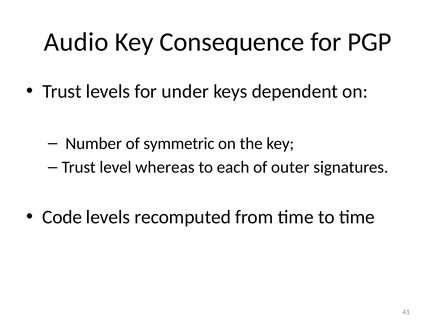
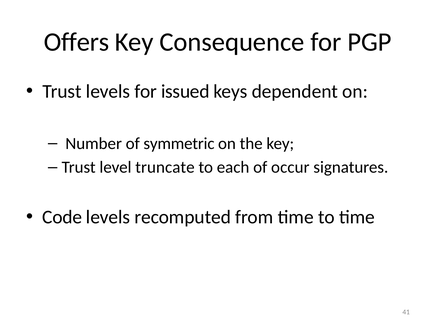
Audio: Audio -> Offers (76, 42)
under: under -> issued (185, 91)
whereas: whereas -> truncate (165, 167)
outer: outer -> occur (290, 167)
